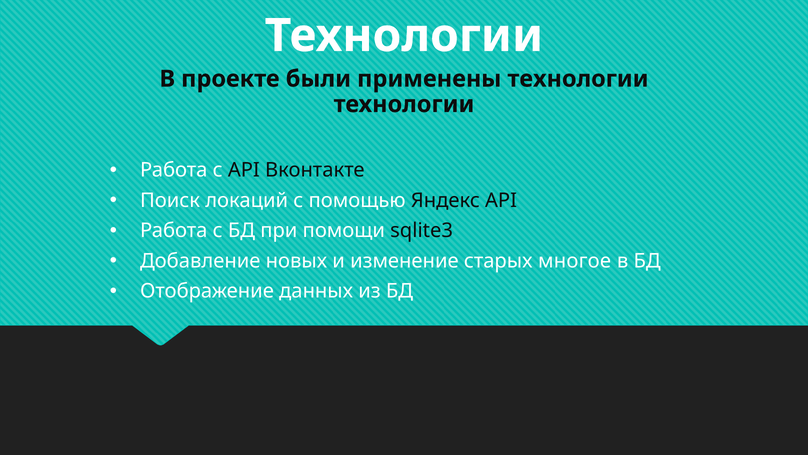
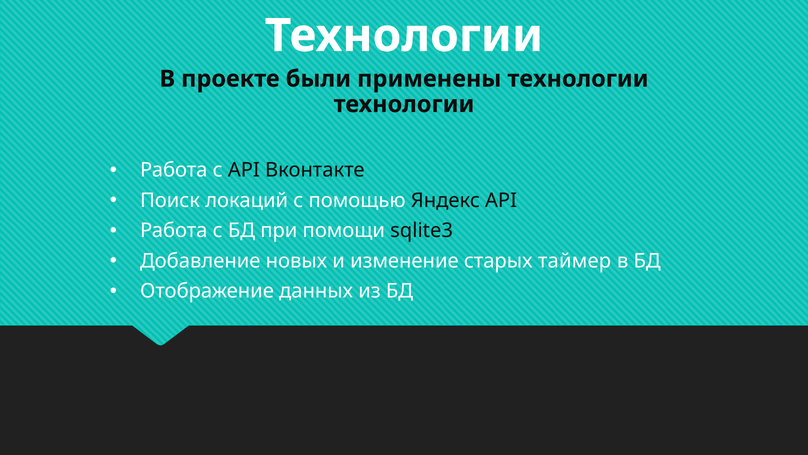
многое: многое -> таймер (575, 261)
